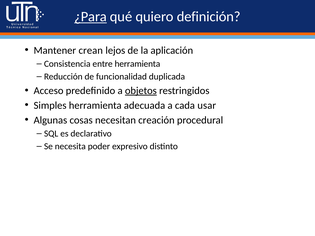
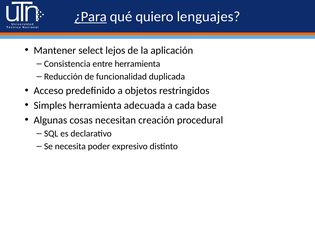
definición: definición -> lenguajes (209, 17)
crean: crean -> select (91, 50)
objetos underline: present -> none (141, 91)
usar: usar -> base (207, 105)
